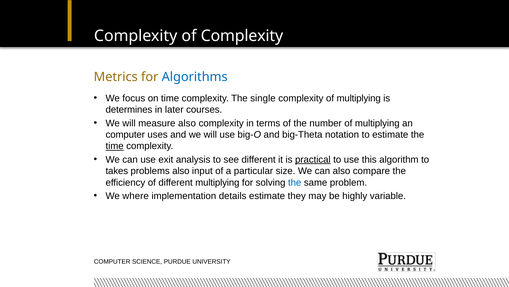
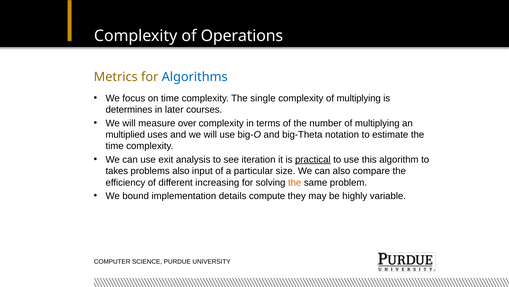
of Complexity: Complexity -> Operations (242, 36)
measure also: also -> over (187, 123)
computer: computer -> multiplied (125, 134)
time underline: present -> none (115, 146)
see different: different -> iteration (259, 159)
different multiplying: multiplying -> increasing (217, 182)
the colour: blue -> orange (295, 182)
where: where -> bound (136, 195)
details estimate: estimate -> compute (267, 195)
